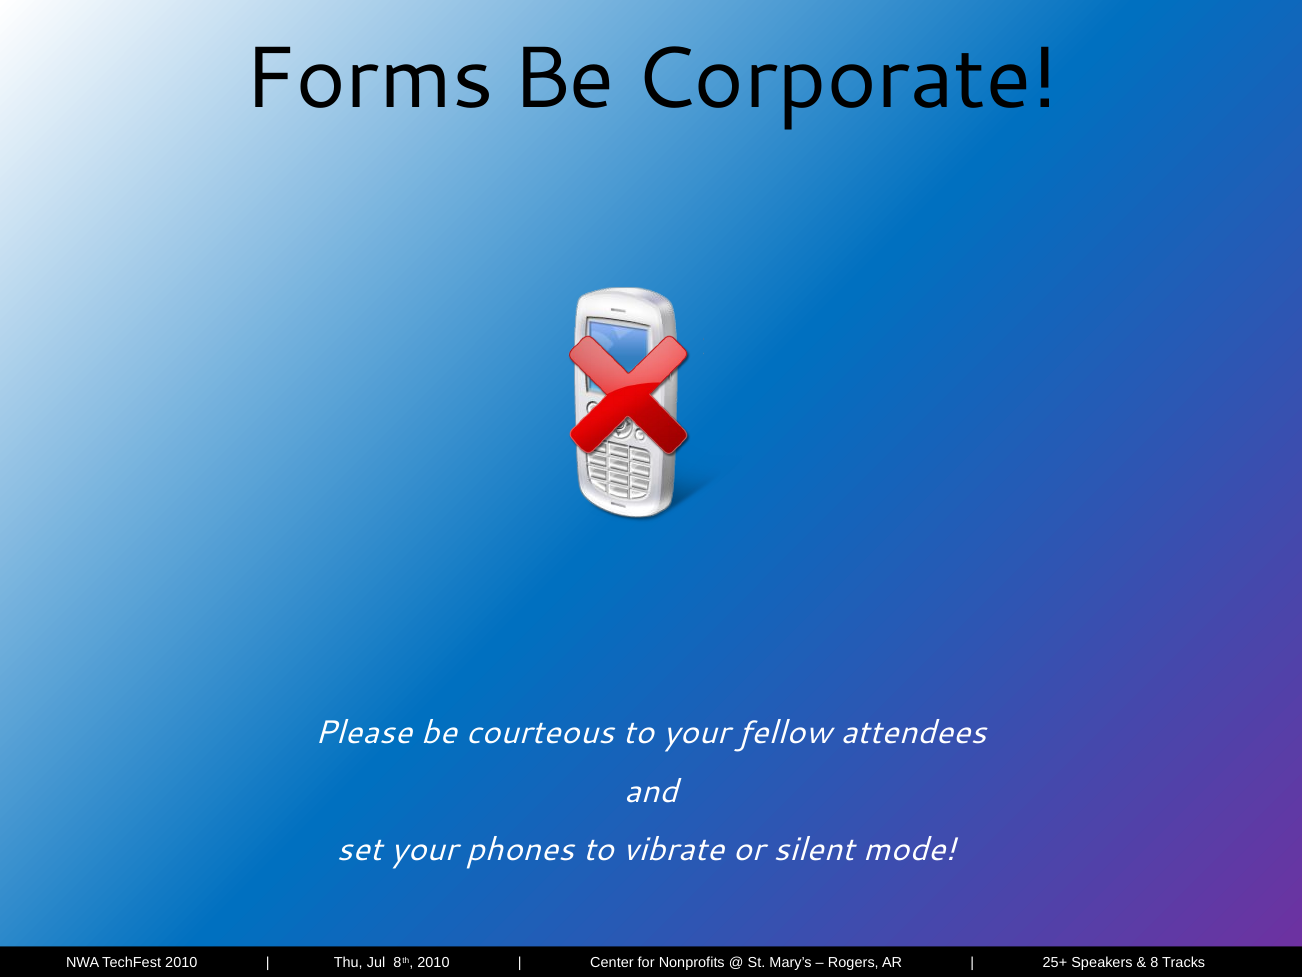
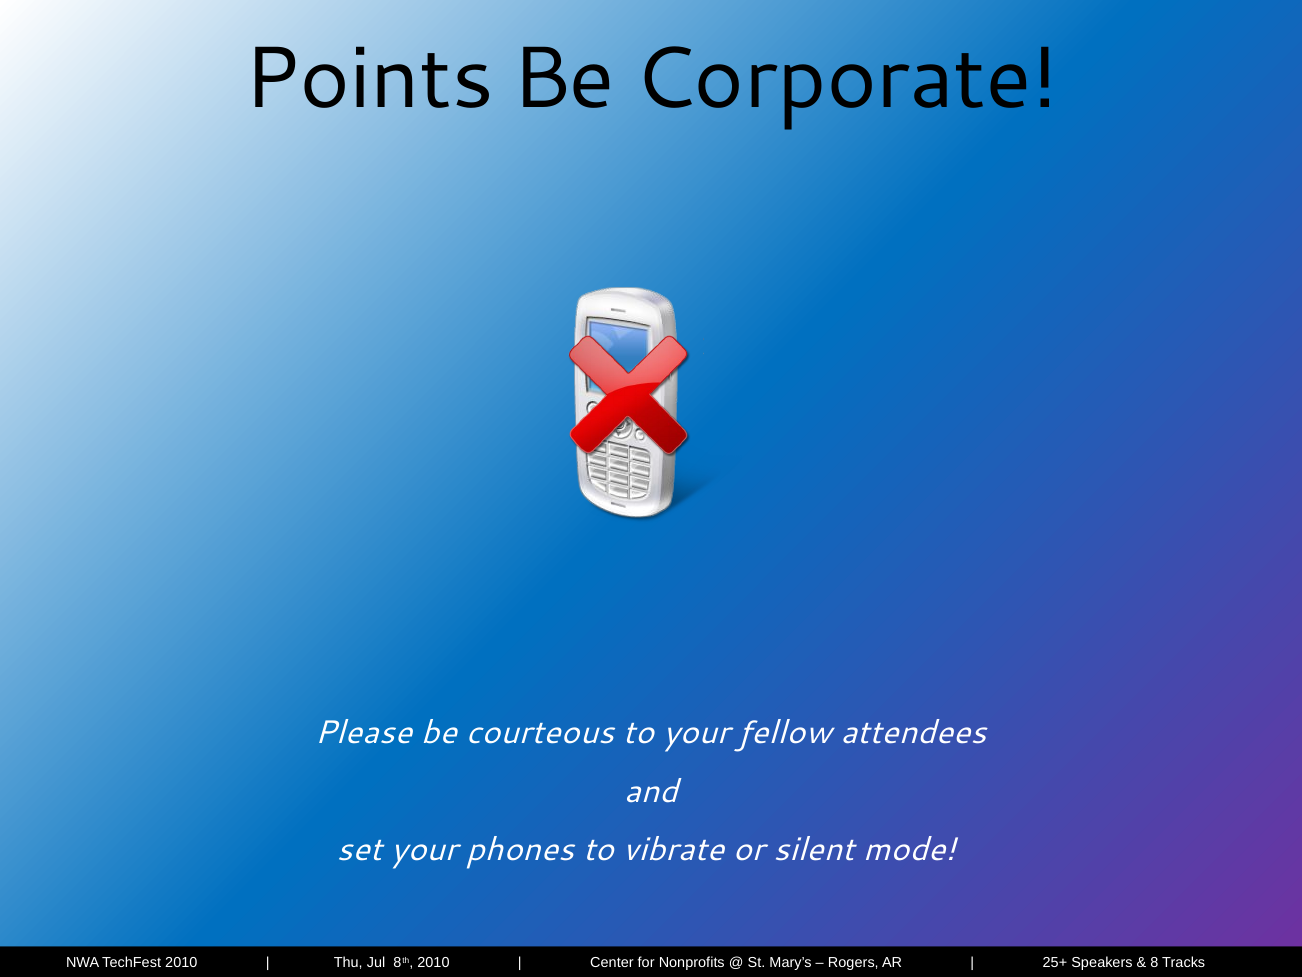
Forms: Forms -> Points (369, 79)
